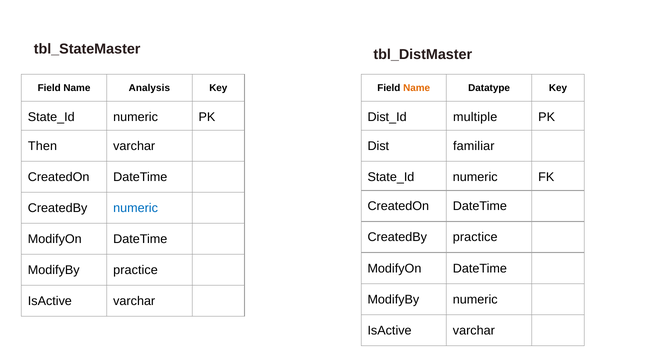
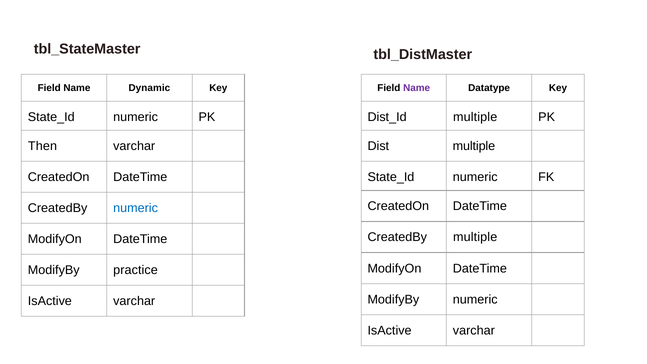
Analysis: Analysis -> Dynamic (149, 88)
Name colour: orange -> purple (417, 88)
Dist familiar: familiar -> multiple (474, 146)
CreatedBy practice: practice -> multiple (475, 237)
